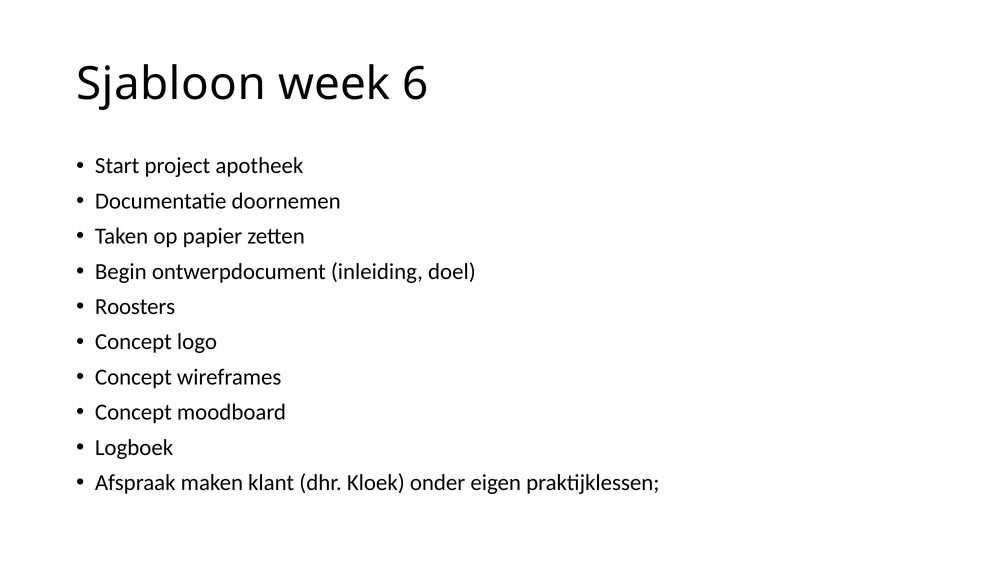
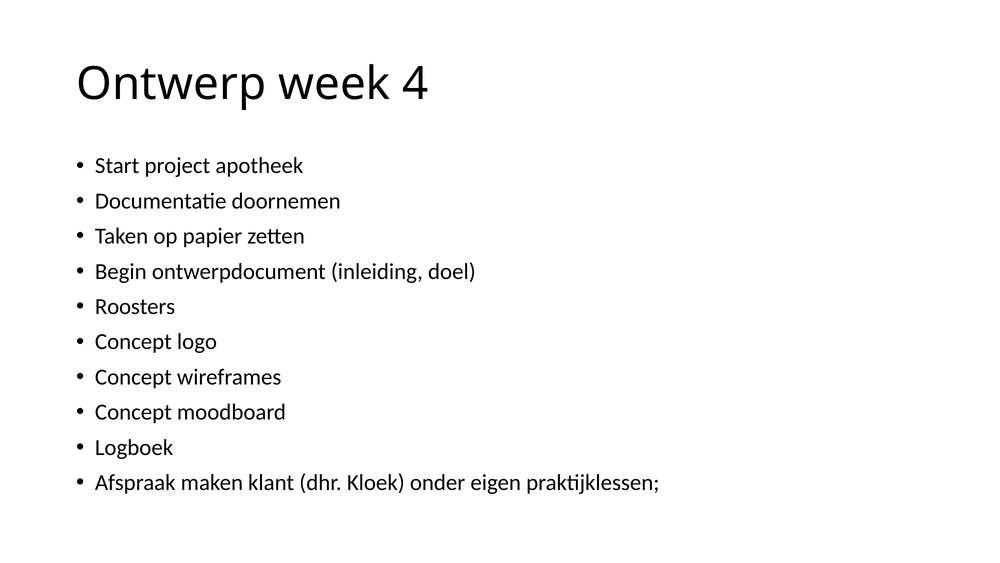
Sjabloon: Sjabloon -> Ontwerp (171, 84)
6: 6 -> 4 (415, 84)
